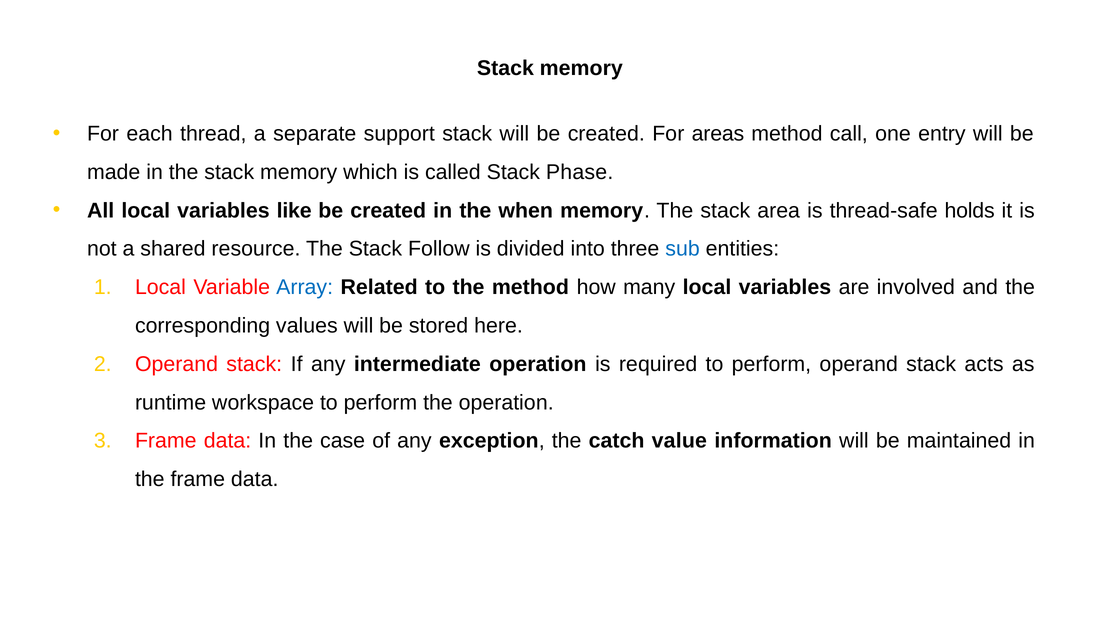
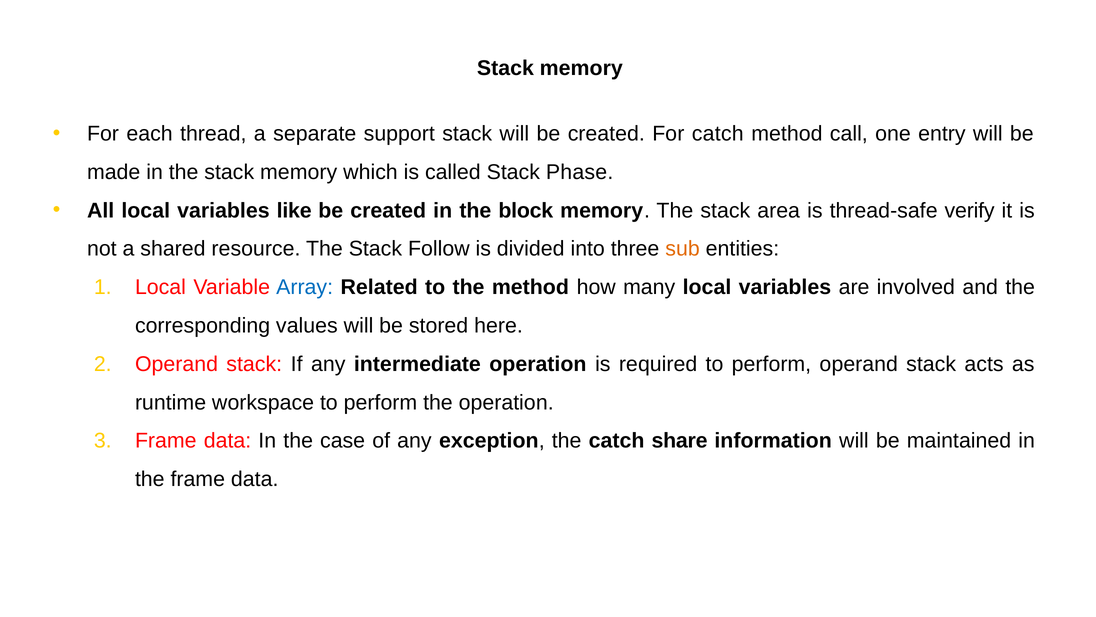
For areas: areas -> catch (718, 134)
when: when -> block (526, 210)
holds: holds -> verify (970, 210)
sub colour: blue -> orange (683, 249)
value: value -> share (680, 441)
